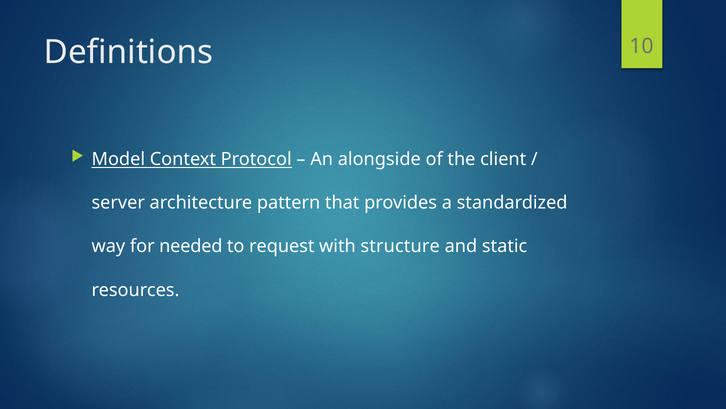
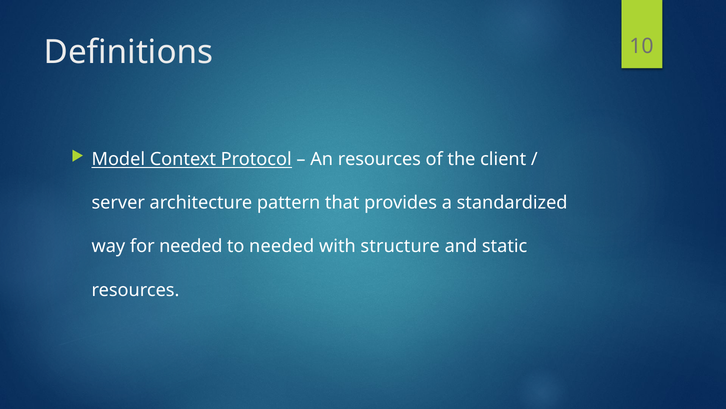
An alongside: alongside -> resources (379, 159)
to request: request -> needed (282, 246)
